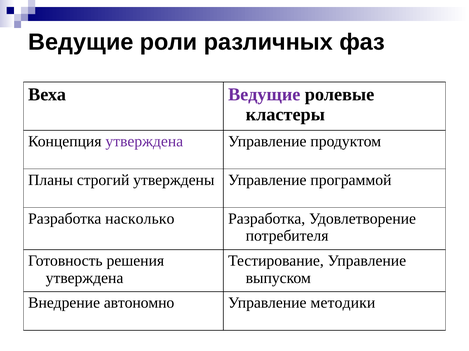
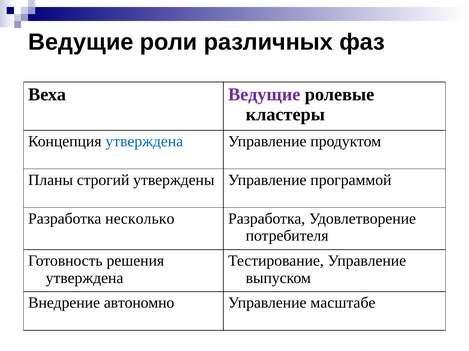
утверждена colour: purple -> blue (144, 142)
насколько: насколько -> несколько (140, 219)
методики: методики -> масштабе (343, 303)
